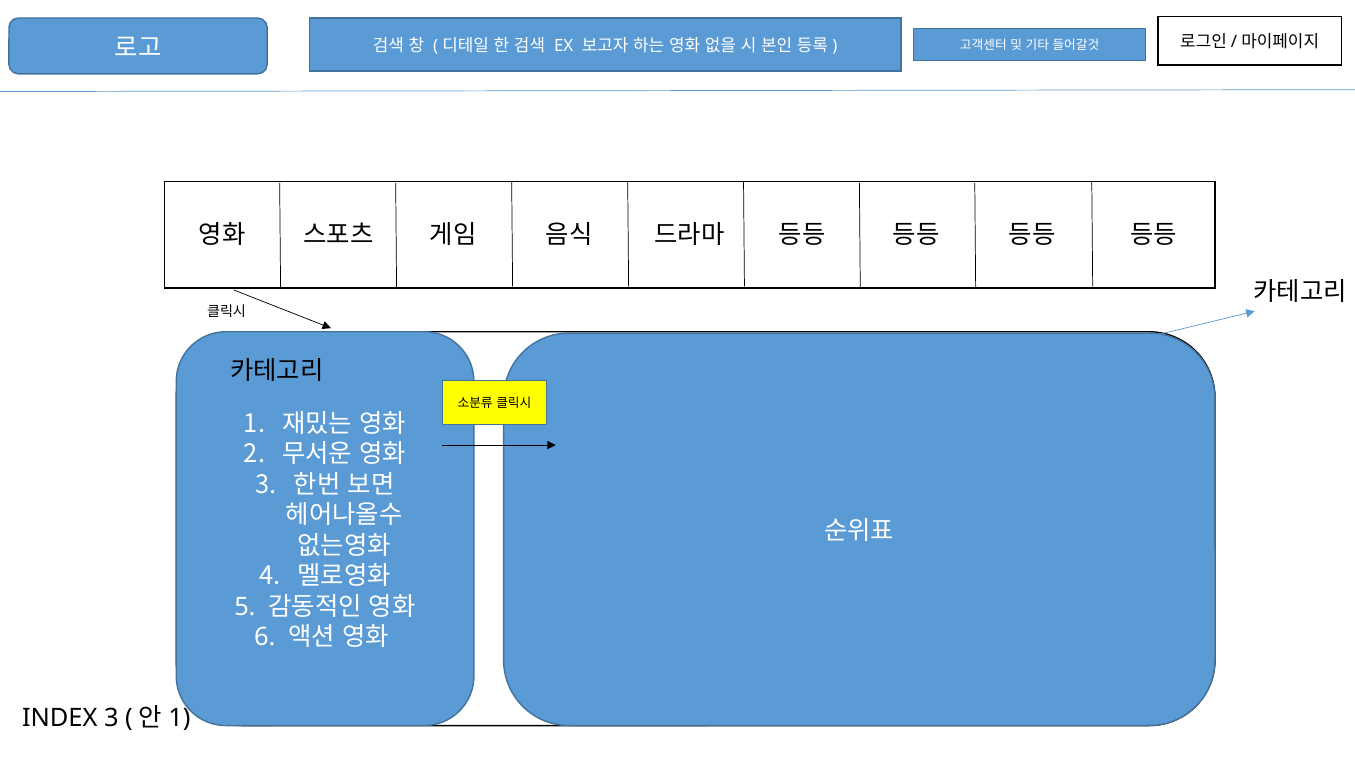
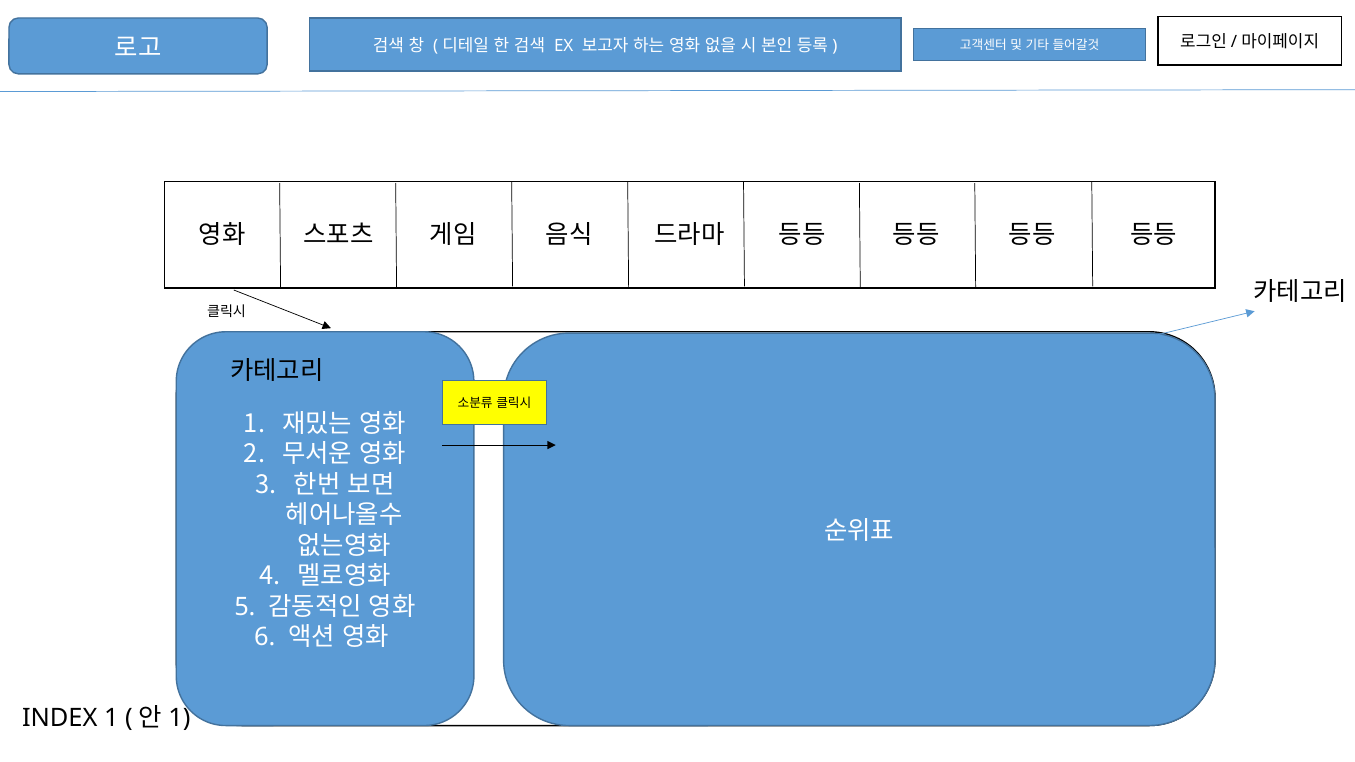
INDEX 3: 3 -> 1 (111, 718)
